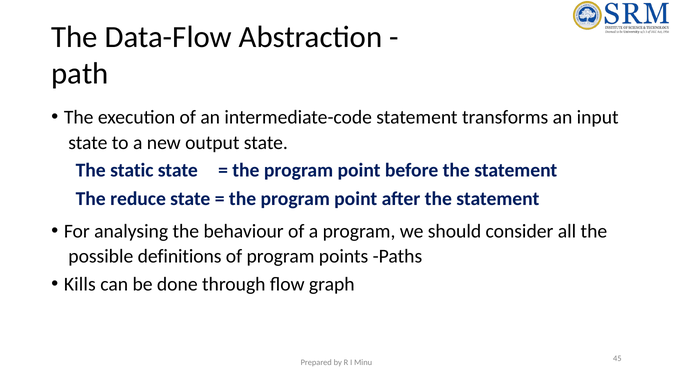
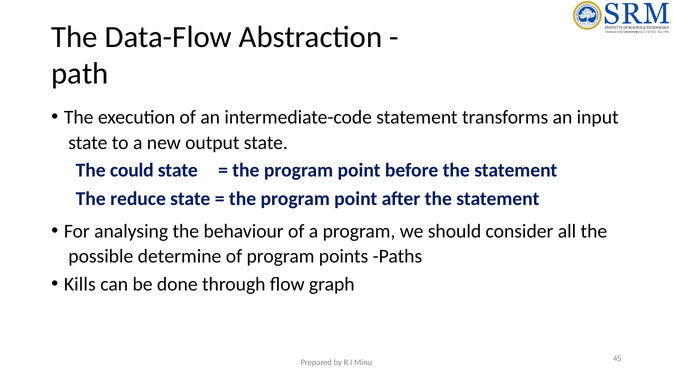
static: static -> could (132, 171)
definitions: definitions -> determine (180, 257)
